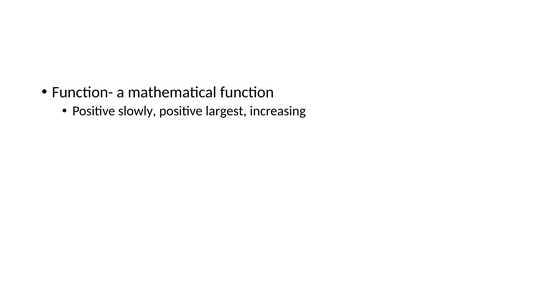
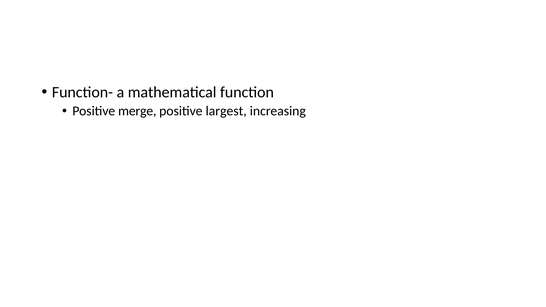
slowly: slowly -> merge (137, 111)
